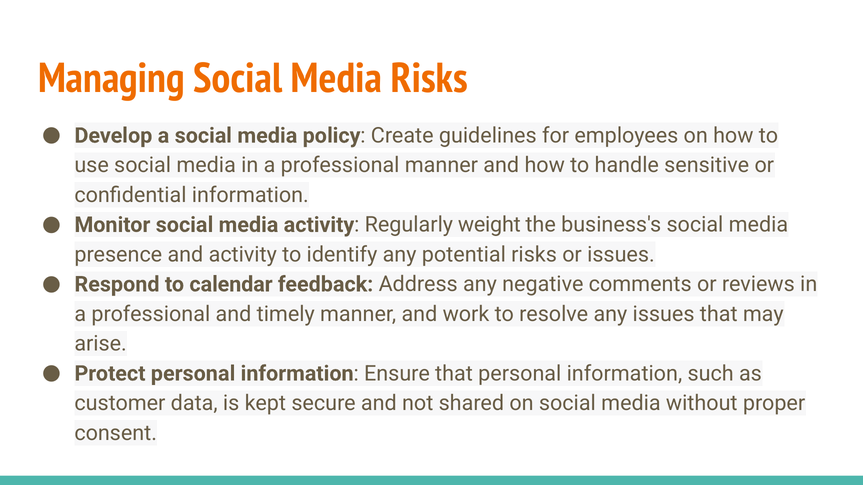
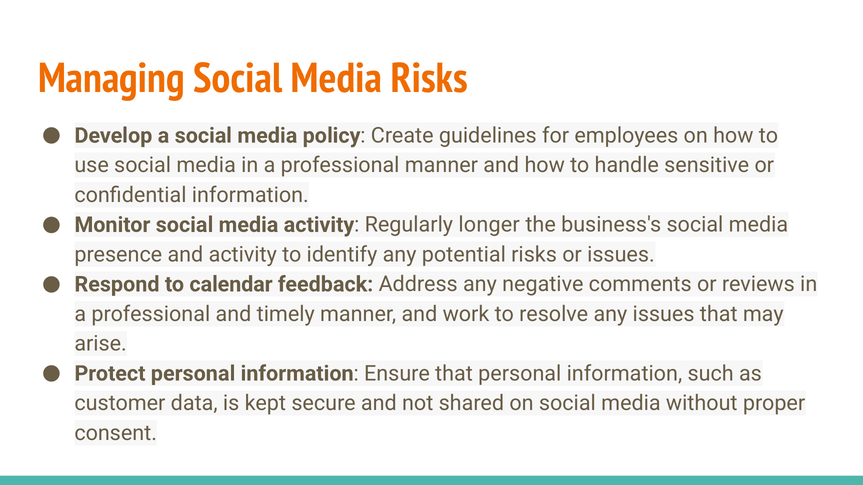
weight: weight -> longer (489, 225)
